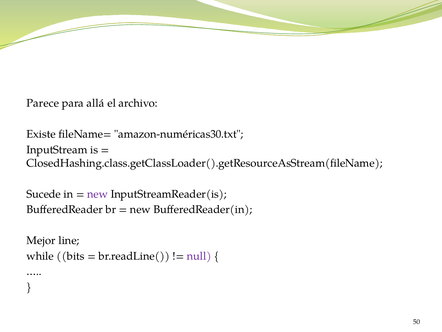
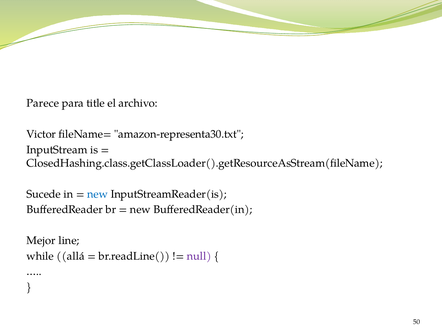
allá: allá -> title (96, 103)
Existe: Existe -> Victor (41, 134)
amazon-numéricas30.txt: amazon-numéricas30.txt -> amazon-representa30.txt (179, 134)
new colour: purple -> blue (98, 194)
bits: bits -> allá (71, 256)
